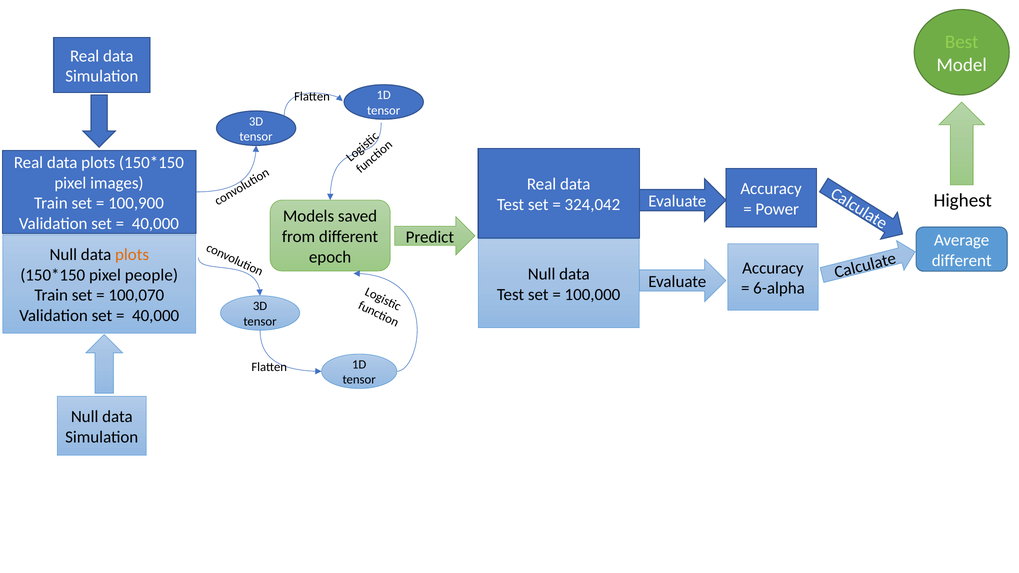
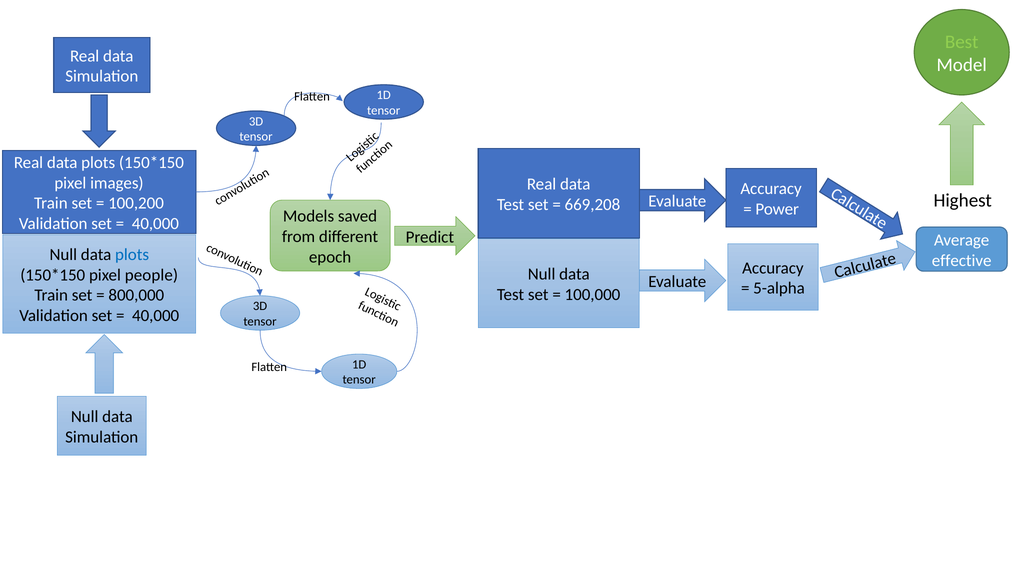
100,900: 100,900 -> 100,200 (136, 203)
324,042: 324,042 -> 669,208 (592, 205)
plots colour: orange -> blue (132, 255)
different: different -> effective (962, 261)
6-alpha: 6-alpha -> 5-alpha (779, 288)
100,070: 100,070 -> 800,000 (136, 295)
